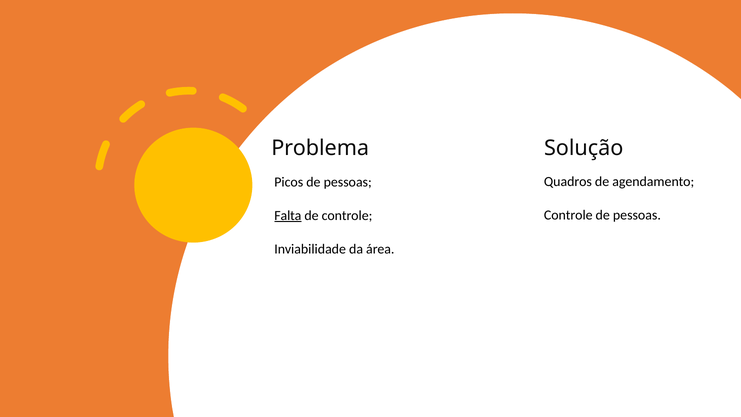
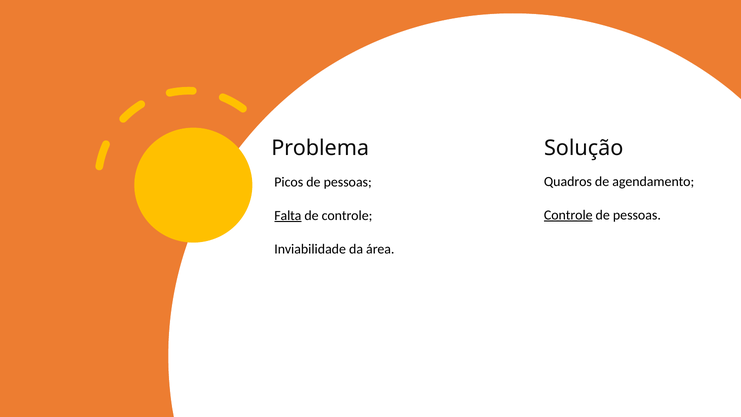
Controle underline: none -> present (568, 215)
